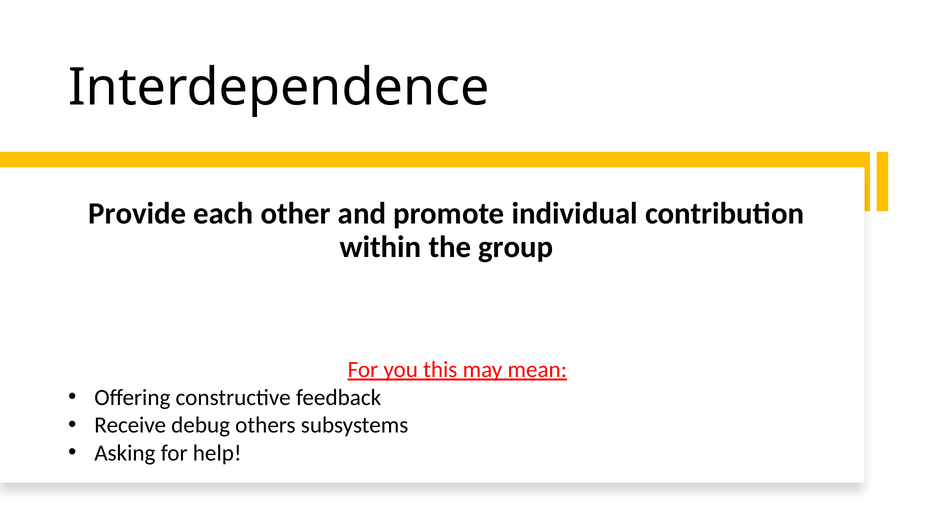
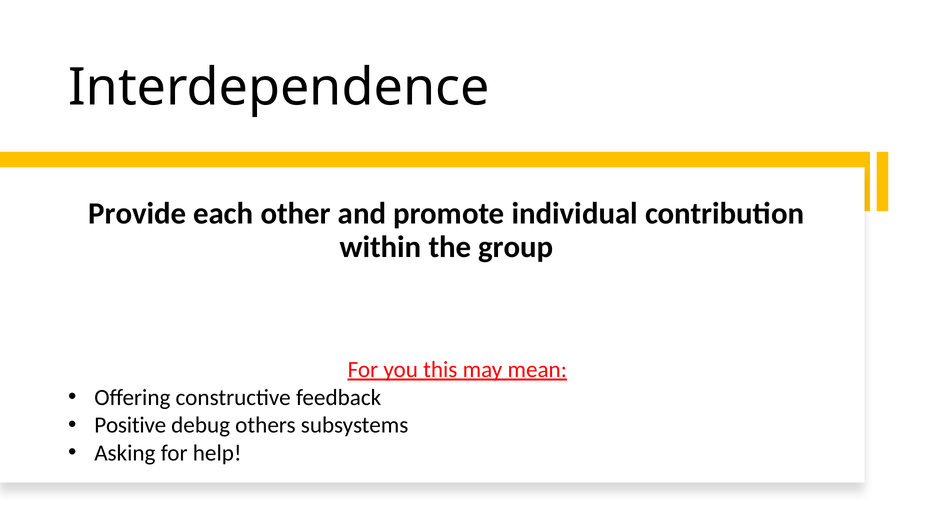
Receive: Receive -> Positive (130, 425)
